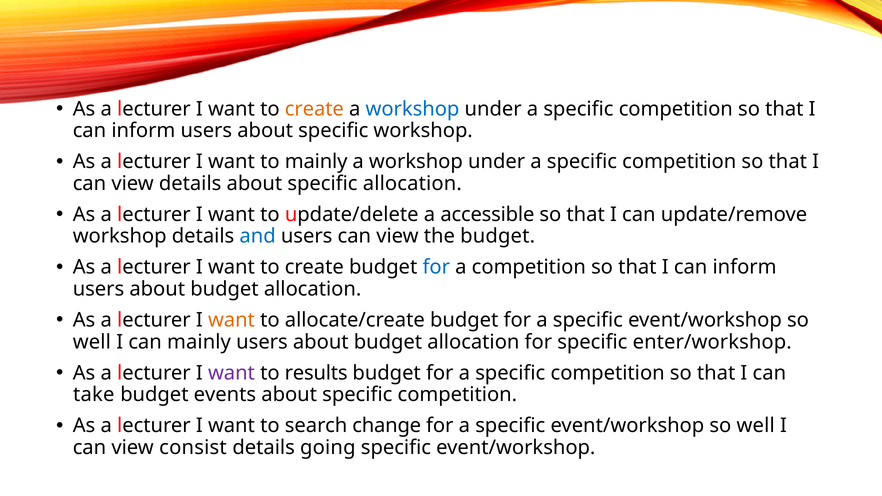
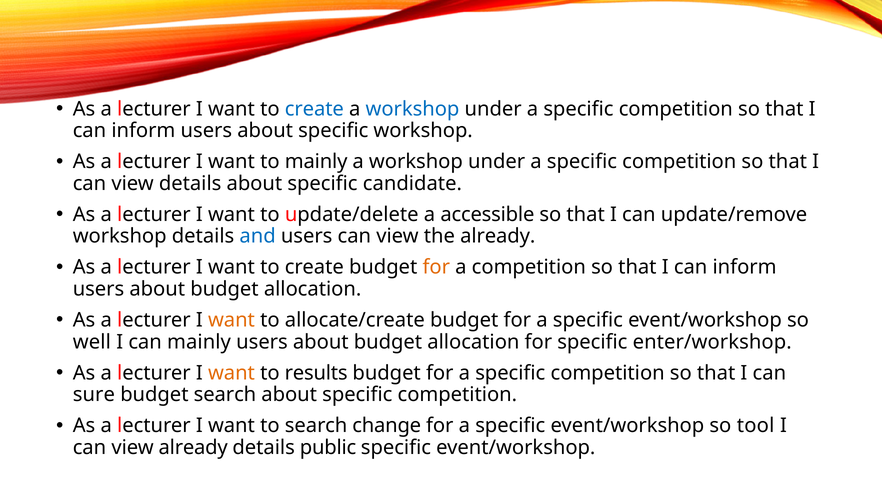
create colour: orange -> blue (314, 109)
specific allocation: allocation -> candidate (412, 184)
the budget: budget -> already (498, 236)
for colour: blue -> orange (436, 267)
want colour: purple -> orange (231, 373)
take: take -> sure (94, 395)
budget events: events -> search (225, 395)
well: well -> tool (756, 426)
view consist: consist -> already (193, 448)
going: going -> public (328, 448)
